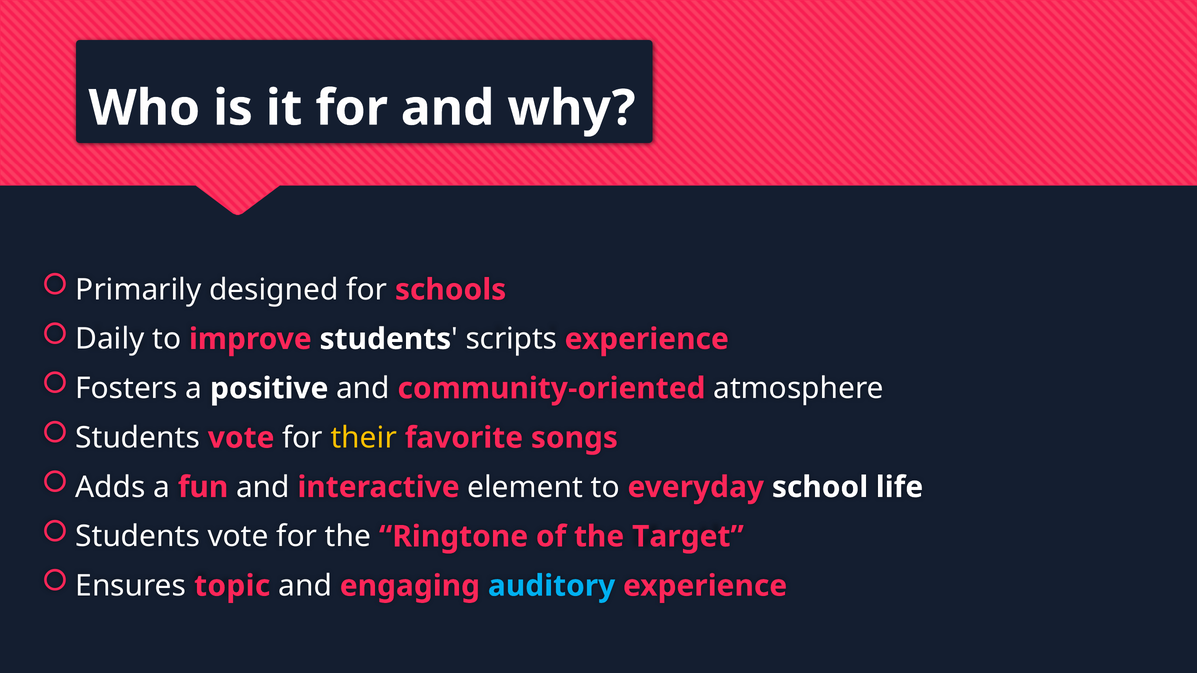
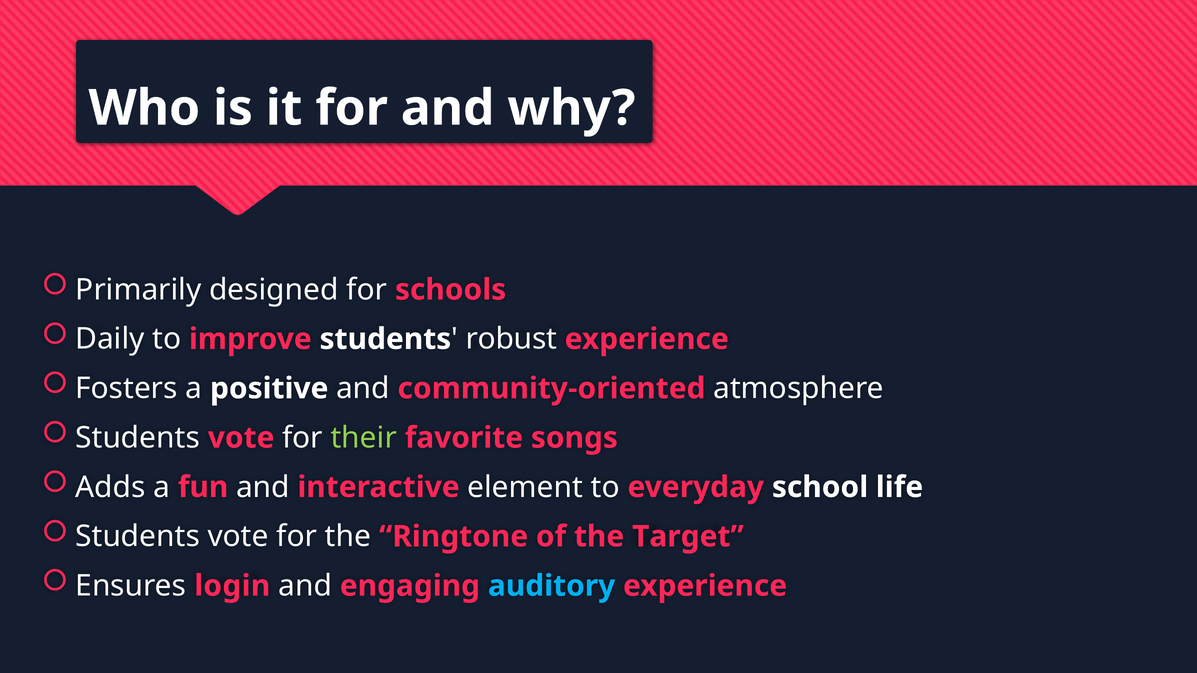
scripts: scripts -> robust (511, 339)
their colour: yellow -> light green (364, 438)
topic: topic -> login (232, 586)
